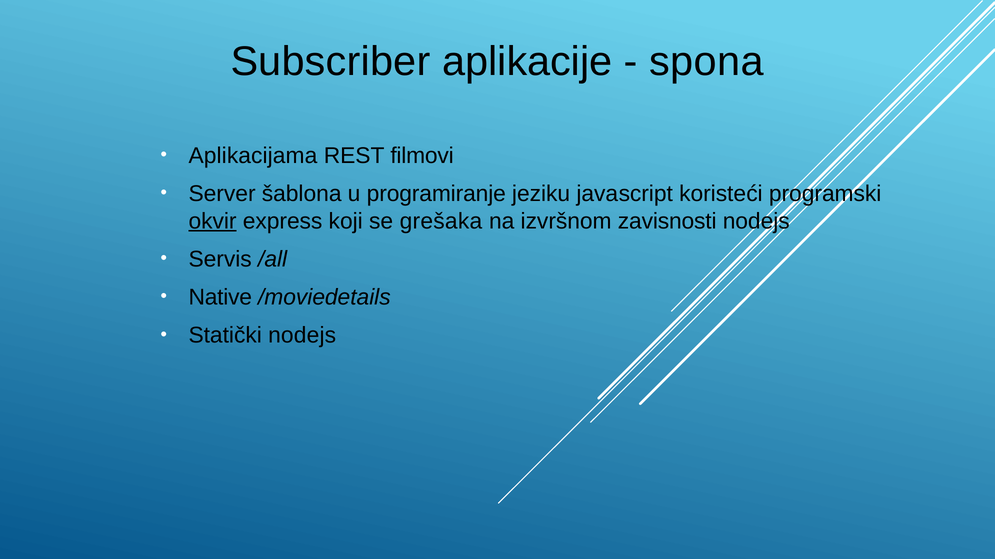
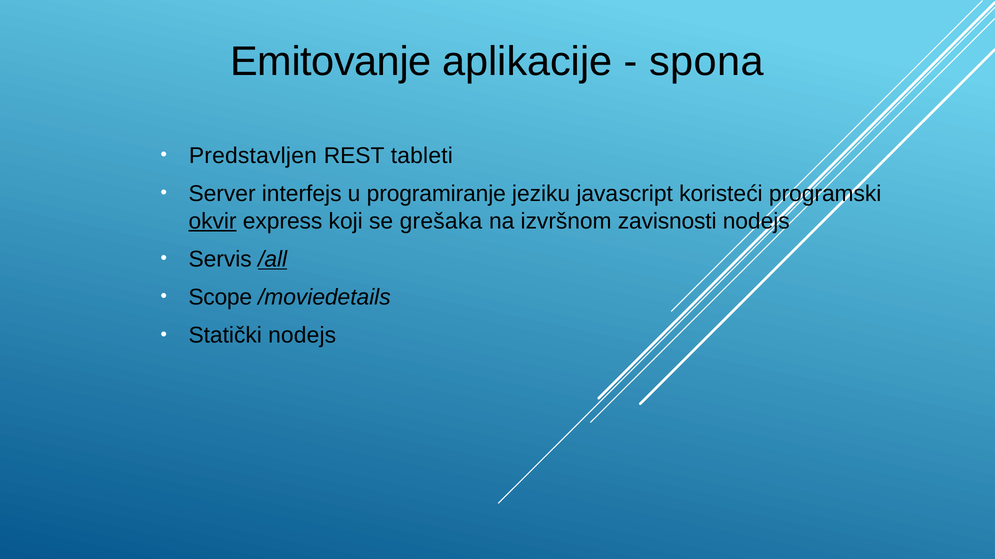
Subscriber: Subscriber -> Emitovanje (331, 62)
Aplikacijama: Aplikacijama -> Predstavljen (253, 156)
filmovi: filmovi -> tableti (422, 156)
šablona: šablona -> interfejs (302, 194)
/all underline: none -> present (273, 260)
Native: Native -> Scope (220, 298)
